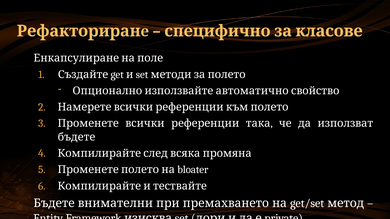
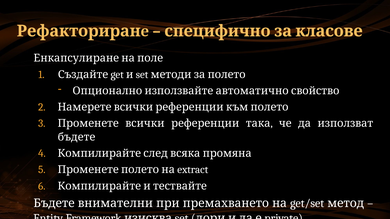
bloater: bloater -> extract (193, 170)
